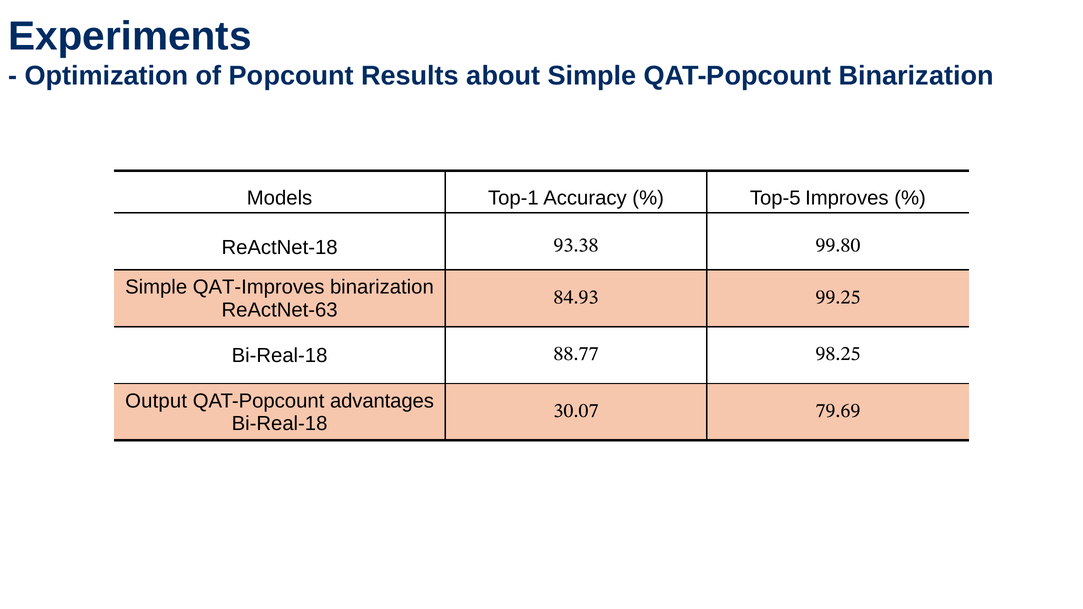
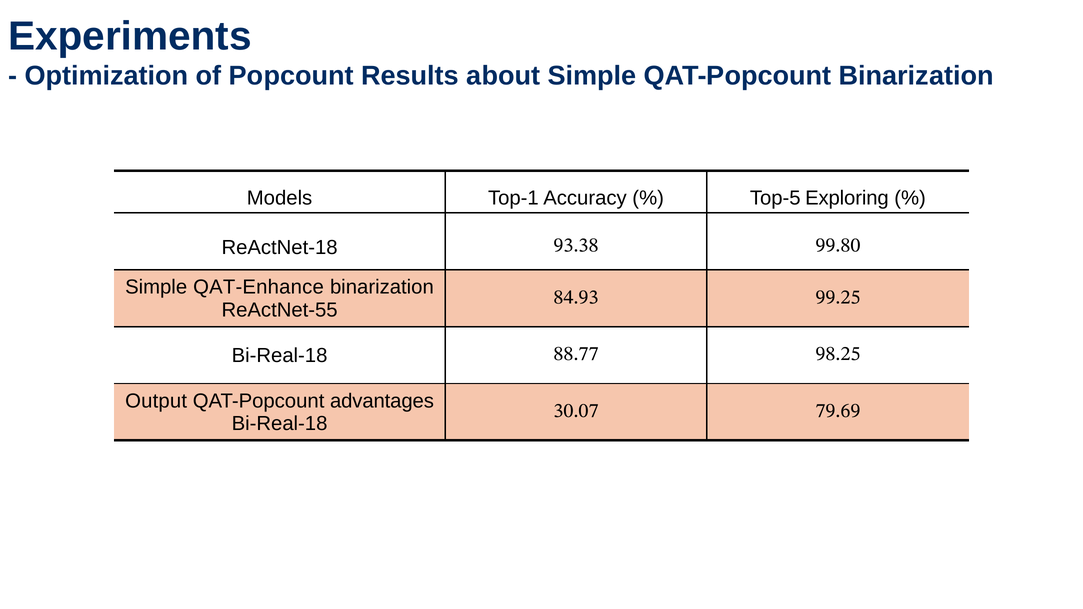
Improves: Improves -> Exploring (847, 198)
QAT-Improves: QAT-Improves -> QAT-Enhance (259, 287)
ReActNet-63: ReActNet-63 -> ReActNet-55 (280, 310)
